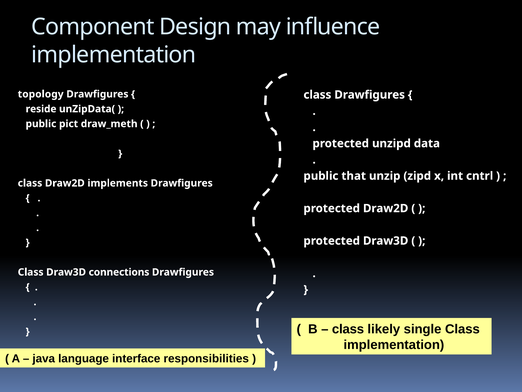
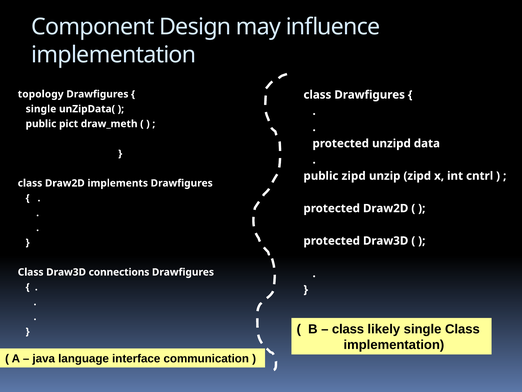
reside: reside -> single (41, 109)
public that: that -> zipd (354, 176)
responsibilities: responsibilities -> communication (206, 358)
